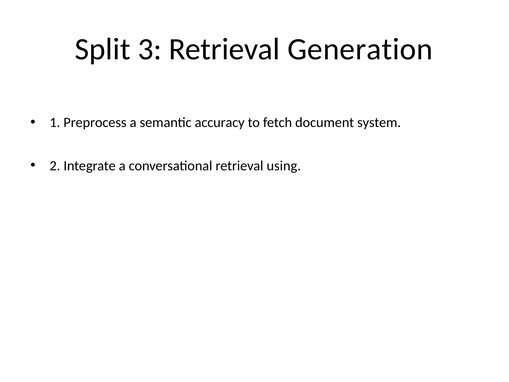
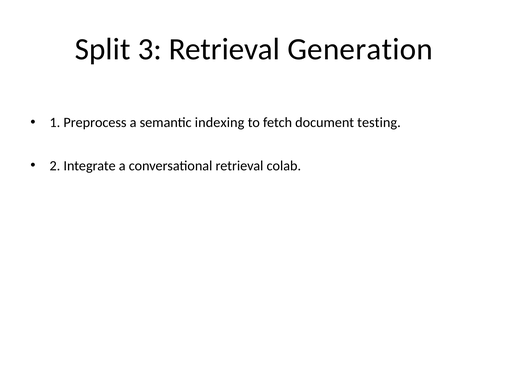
accuracy: accuracy -> indexing (220, 123)
system: system -> testing (379, 123)
using: using -> colab (284, 166)
